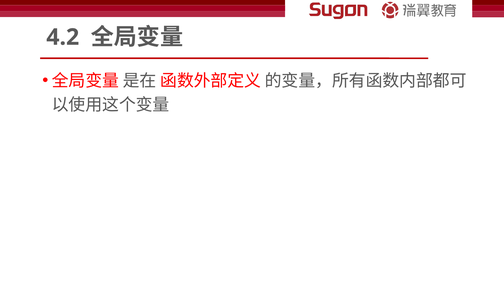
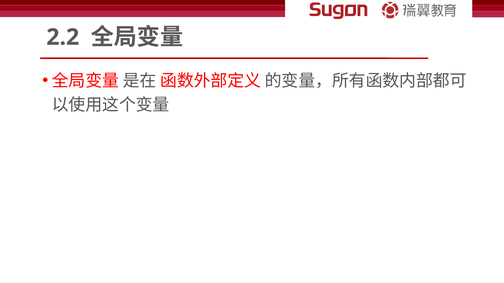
4.2: 4.2 -> 2.2 (63, 37)
